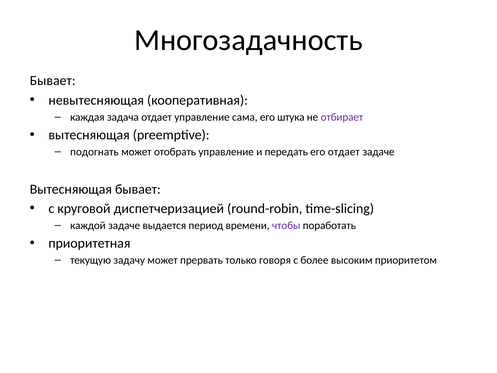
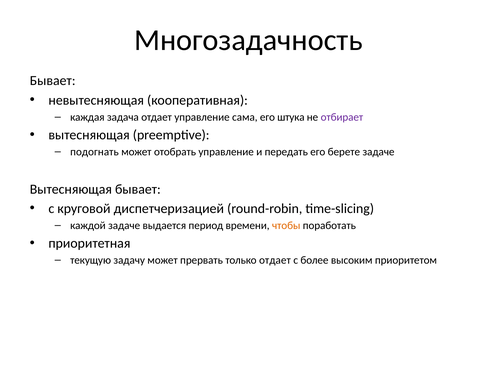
его отдает: отдает -> берете (344, 152)
чтобы colour: purple -> orange (286, 225)
только говоря: говоря -> отдает (275, 260)
